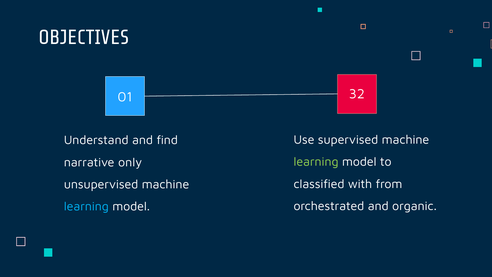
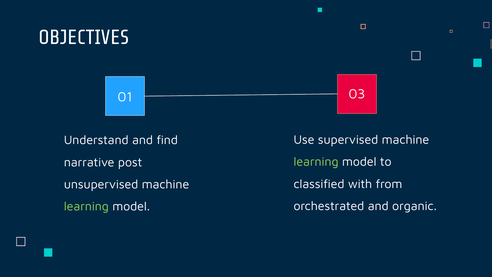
32: 32 -> 03 (357, 94)
only: only -> post (130, 162)
learning colour: light blue -> light green (86, 206)
